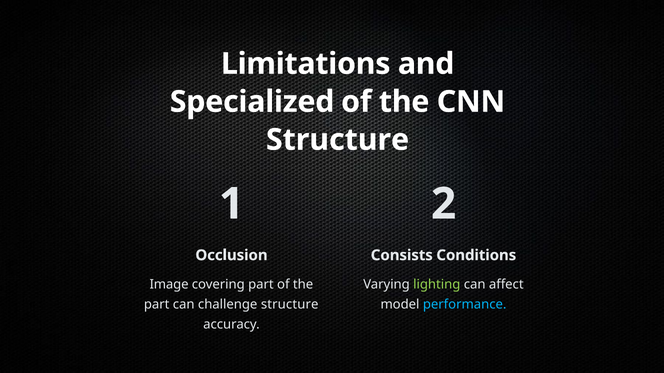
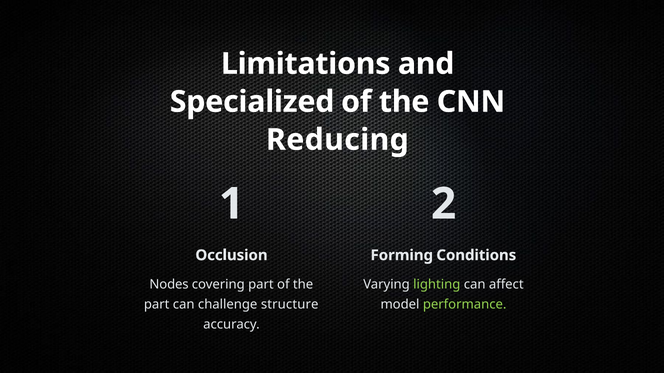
Structure: Structure -> Reducing (337, 140)
Consists: Consists -> Forming (402, 256)
Image: Image -> Nodes (169, 285)
performance colour: light blue -> light green (465, 305)
